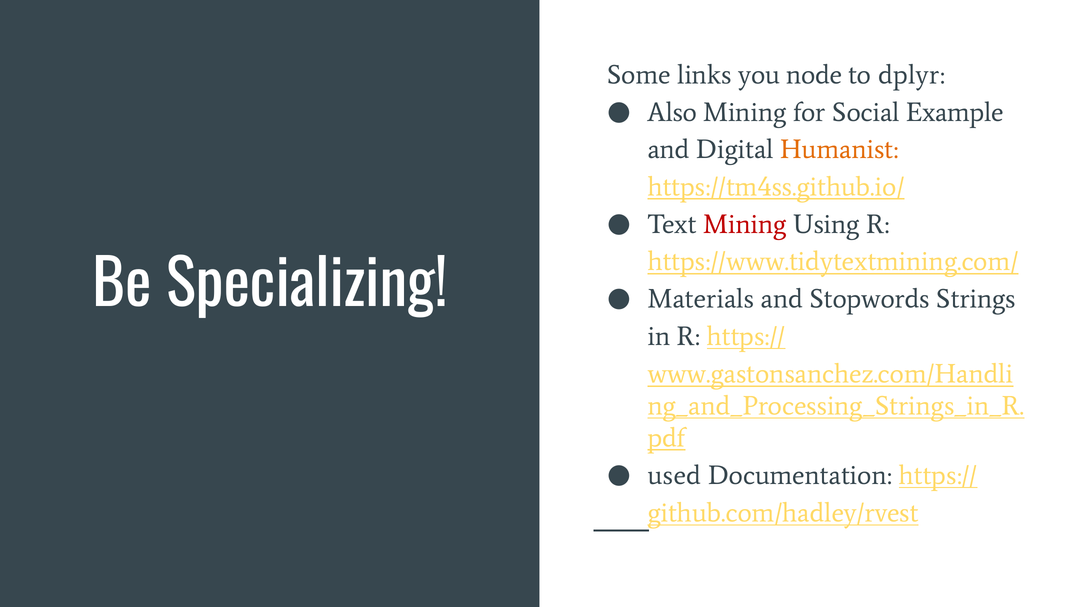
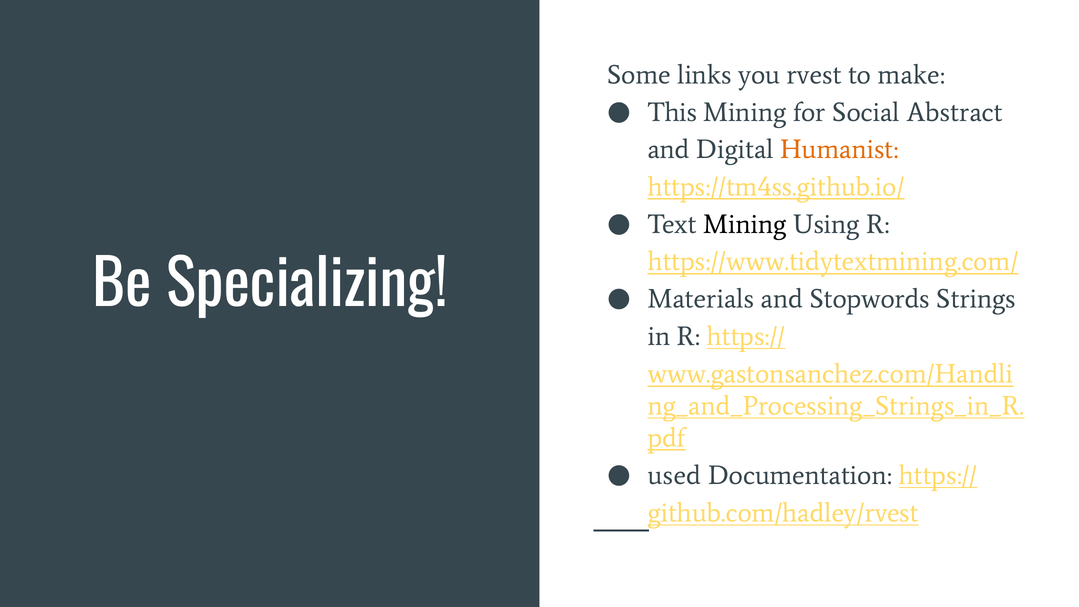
node: node -> rvest (814, 75)
dplyr: dplyr -> make (912, 75)
Also: Also -> This (672, 112)
Example: Example -> Abstract (955, 112)
Mining colour: red -> black (745, 224)
